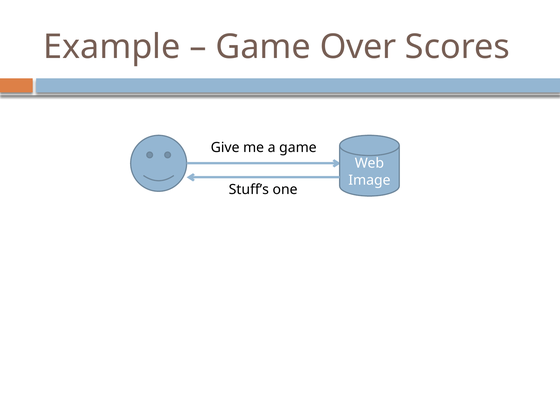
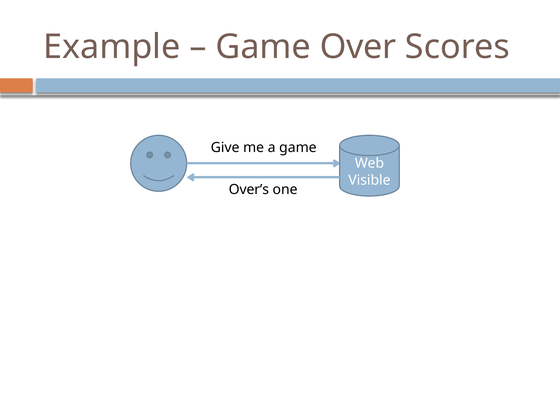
Image: Image -> Visible (369, 180)
Stuff’s: Stuff’s -> Over’s (249, 189)
